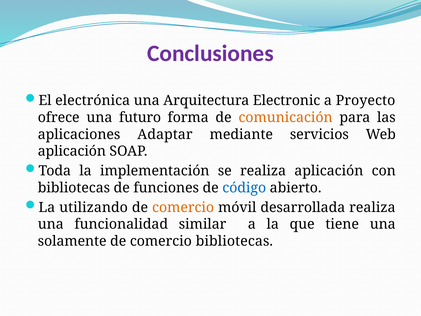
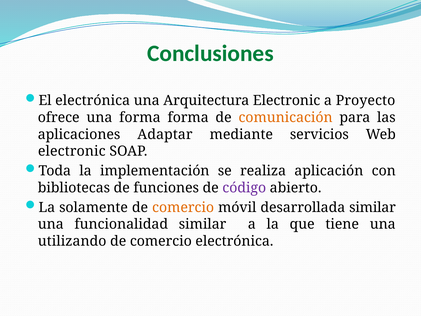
Conclusiones colour: purple -> green (210, 53)
una futuro: futuro -> forma (140, 117)
aplicación: aplicación -> electronic (72, 151)
código colour: blue -> purple (244, 188)
utilizando: utilizando -> solamente (94, 207)
desarrollada realiza: realiza -> similar (372, 207)
solamente: solamente -> utilizando (72, 241)
comercio bibliotecas: bibliotecas -> electrónica (234, 241)
